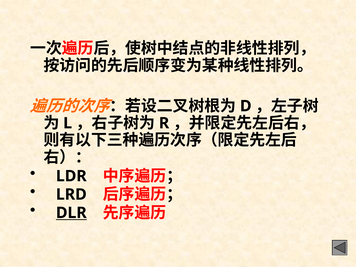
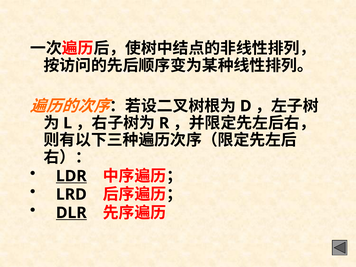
LDR underline: none -> present (71, 176)
